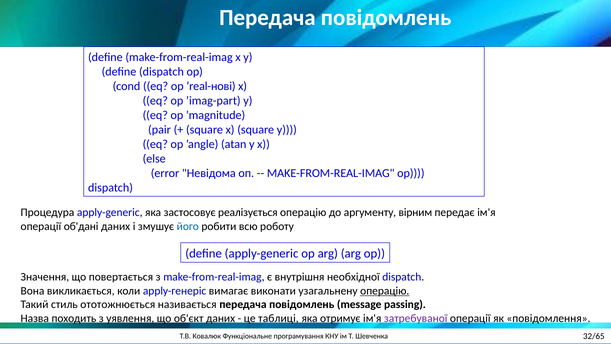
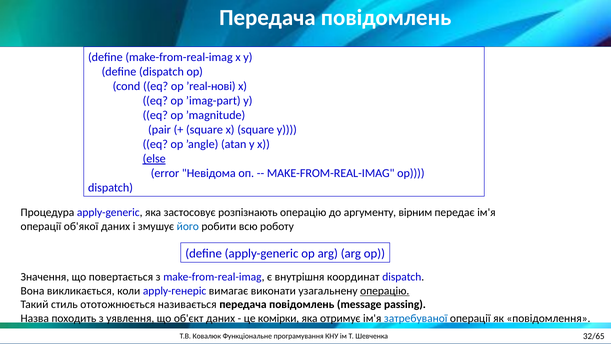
else underline: none -> present (154, 159)
реалізується: реалізується -> розпізнають (248, 212)
об'дані: об'дані -> об'якої (81, 226)
необхідної: необхідної -> координат (353, 277)
таблиці: таблиці -> комірки (279, 318)
затребуваної colour: purple -> blue (416, 318)
